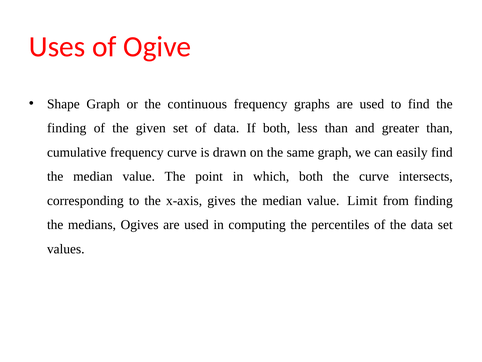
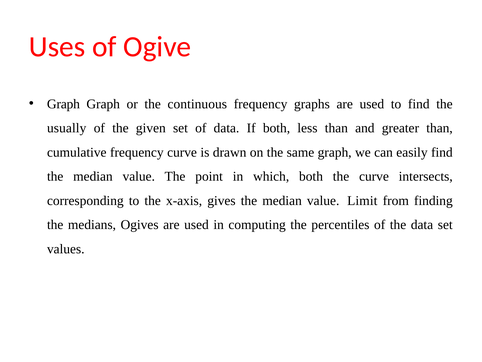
Shape: Shape -> Graph (63, 104)
finding: finding -> usually (67, 128)
